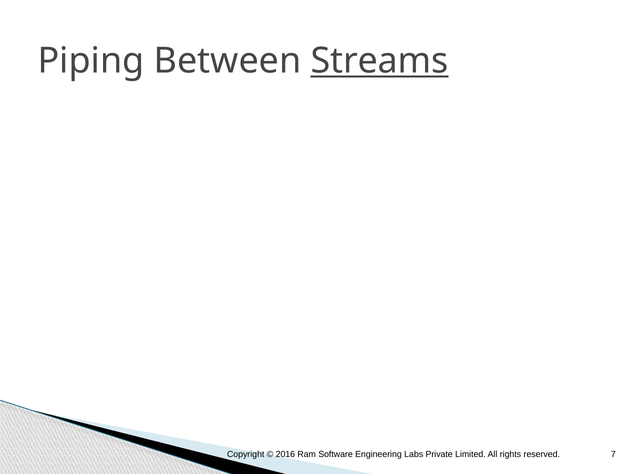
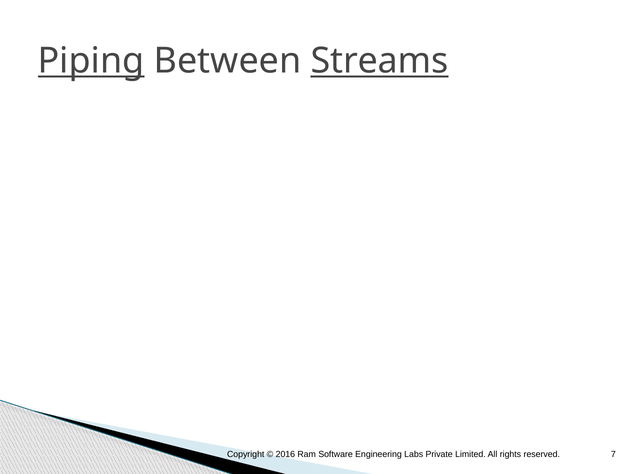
Piping underline: none -> present (91, 61)
